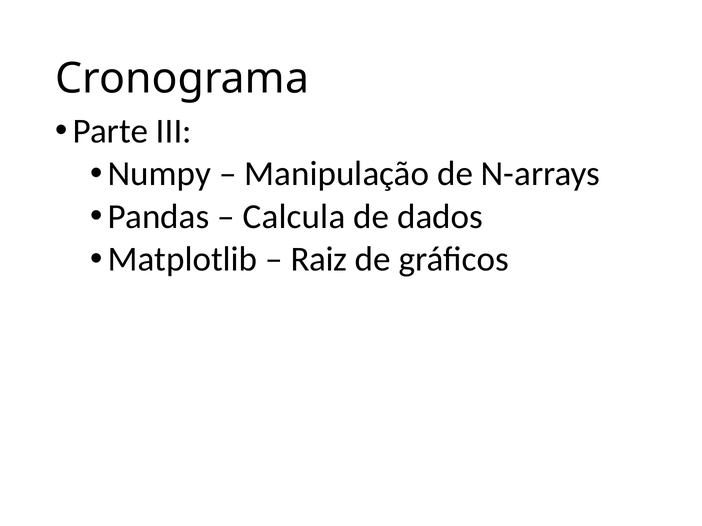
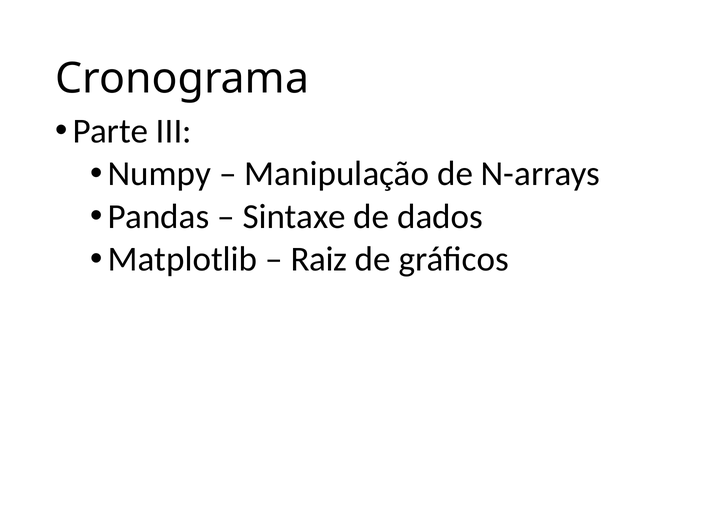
Calcula: Calcula -> Sintaxe (294, 217)
